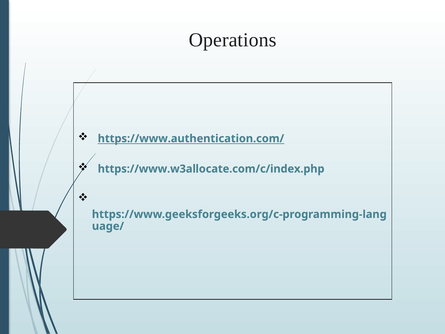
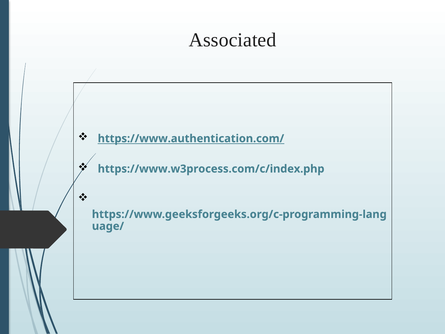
Operations: Operations -> Associated (233, 40)
https://www.w3allocate.com/c/index.php: https://www.w3allocate.com/c/index.php -> https://www.w3process.com/c/index.php (211, 169)
